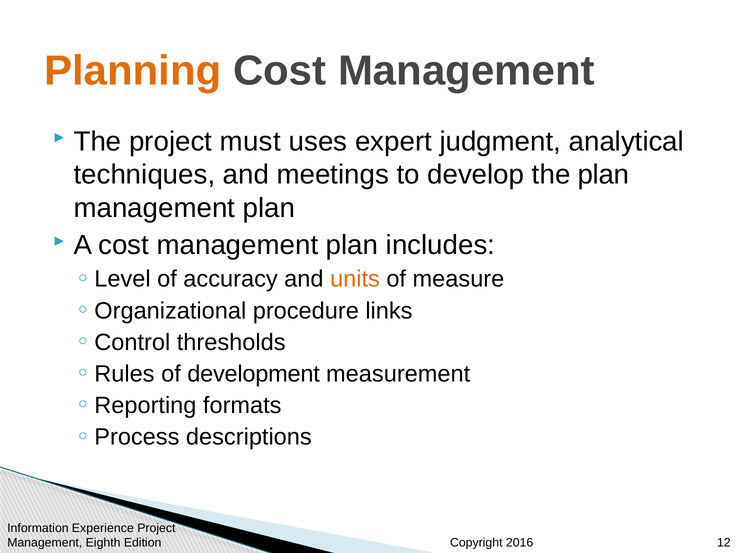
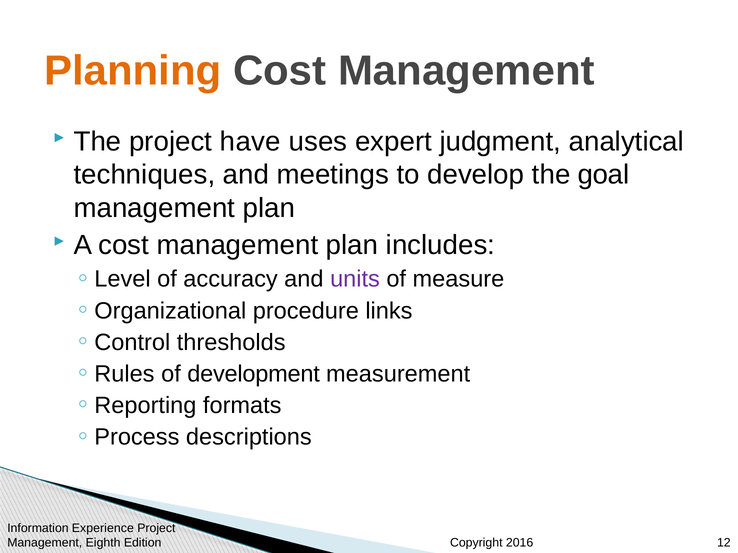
must: must -> have (250, 142)
the plan: plan -> goal (603, 175)
units colour: orange -> purple (355, 279)
